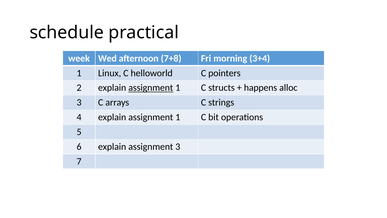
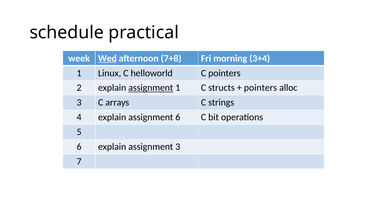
Wed underline: none -> present (107, 58)
happens: happens -> pointers (260, 88)
4 explain assignment 1: 1 -> 6 (178, 117)
